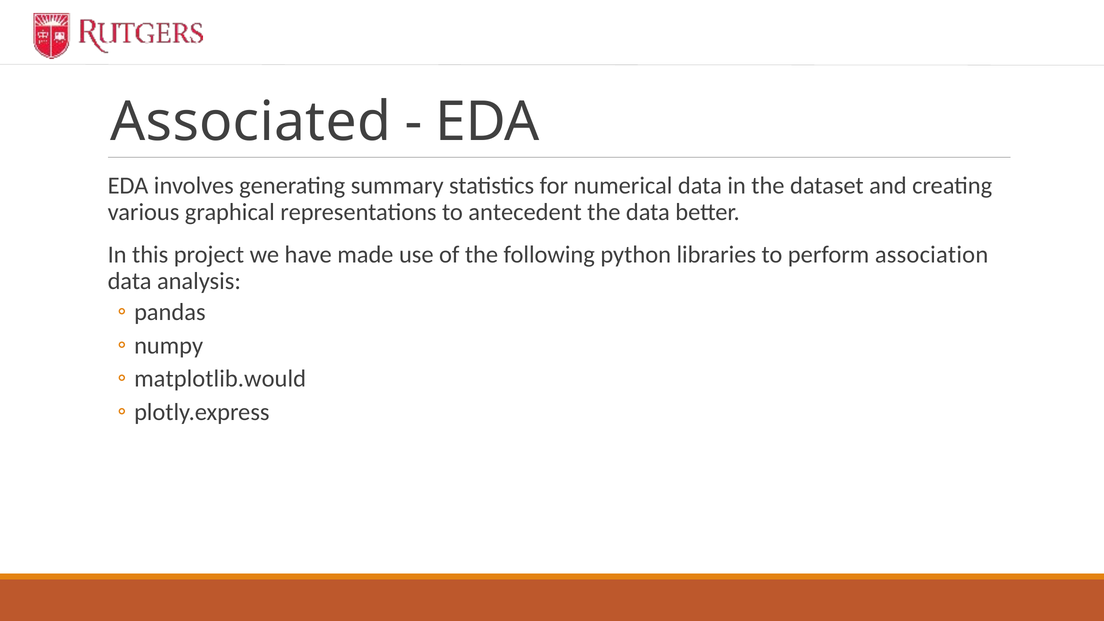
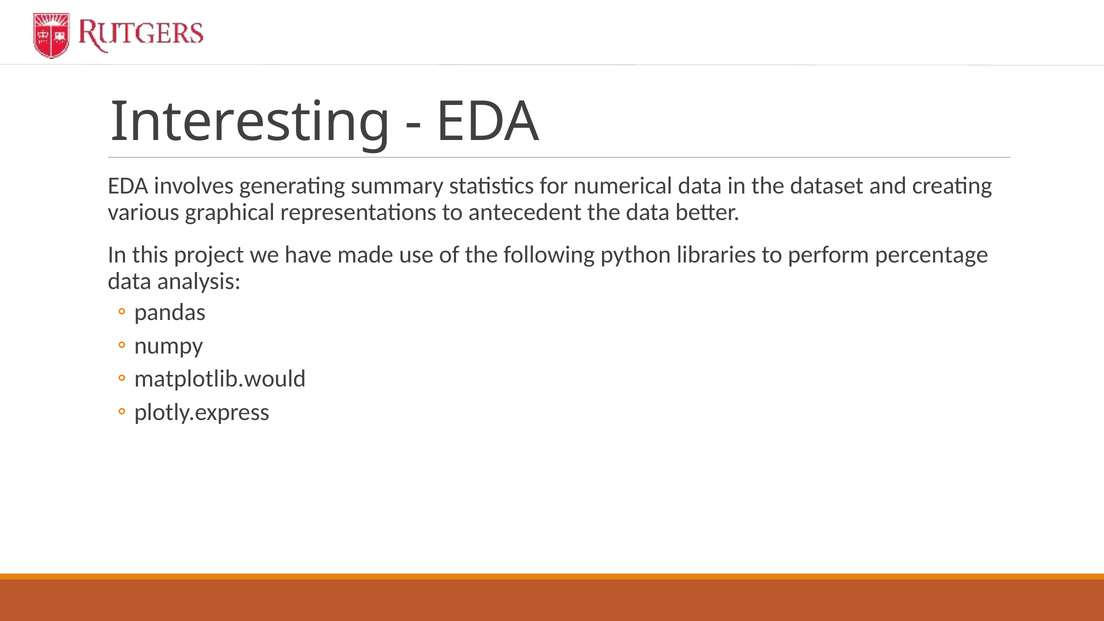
Associated: Associated -> Interesting (251, 122)
association: association -> percentage (932, 255)
